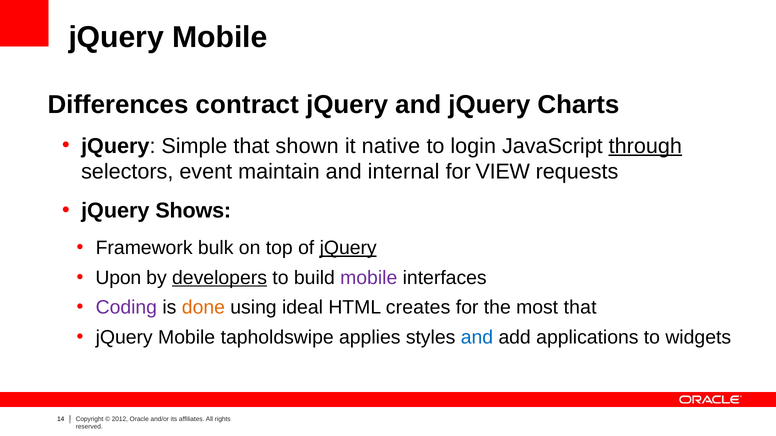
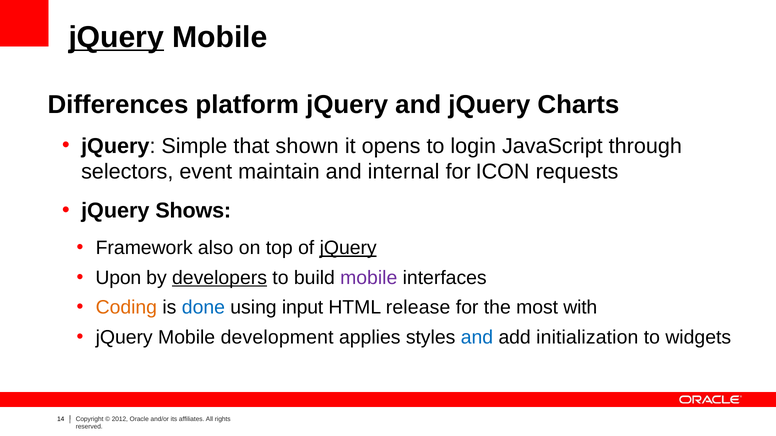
jQuery underline: none -> present (116, 37)
contract: contract -> platform (247, 105)
native: native -> opens (391, 146)
through underline: present -> none (645, 146)
VIEW: VIEW -> ICON (503, 172)
bulk: bulk -> also (216, 248)
Coding colour: purple -> orange (126, 308)
done colour: orange -> blue (203, 308)
ideal: ideal -> input (303, 308)
creates: creates -> release (418, 308)
most that: that -> with (580, 308)
tapholdswipe: tapholdswipe -> development (277, 338)
applications: applications -> initialization (587, 338)
